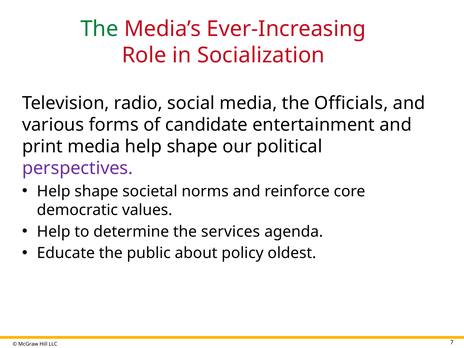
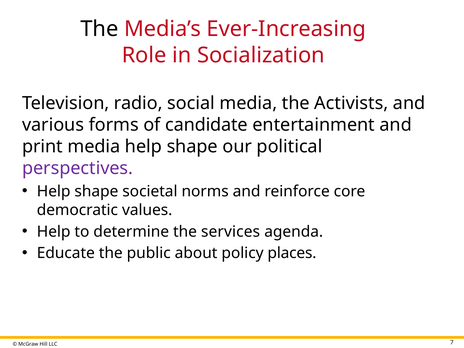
The colour: green -> black (99, 29)
Officials: Officials -> Activists (351, 103)
oldest: oldest -> places (292, 253)
